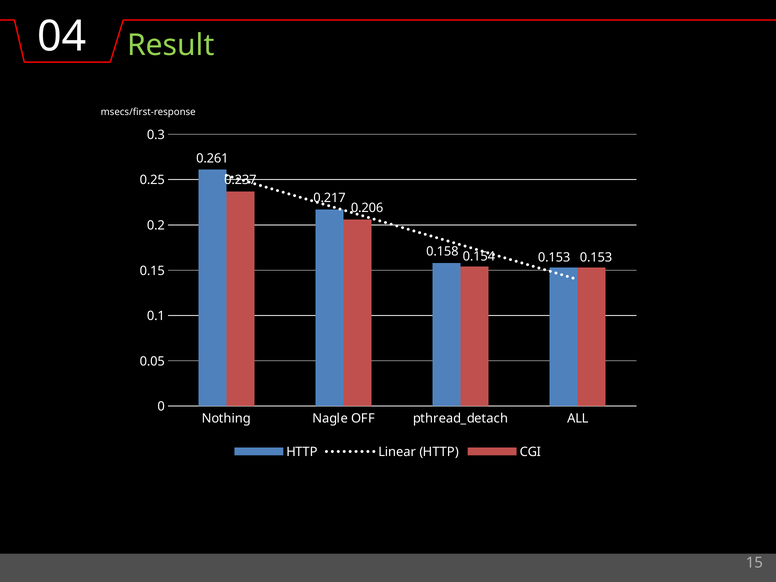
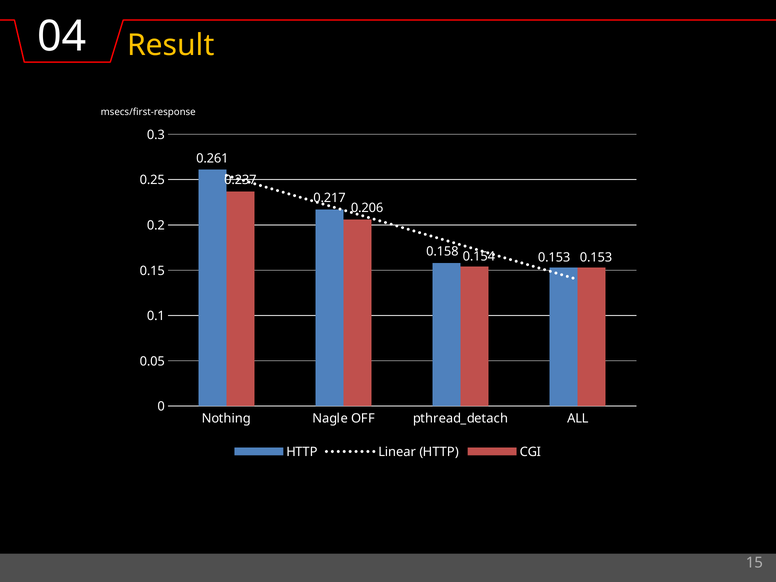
Result colour: light green -> yellow (171, 46)
